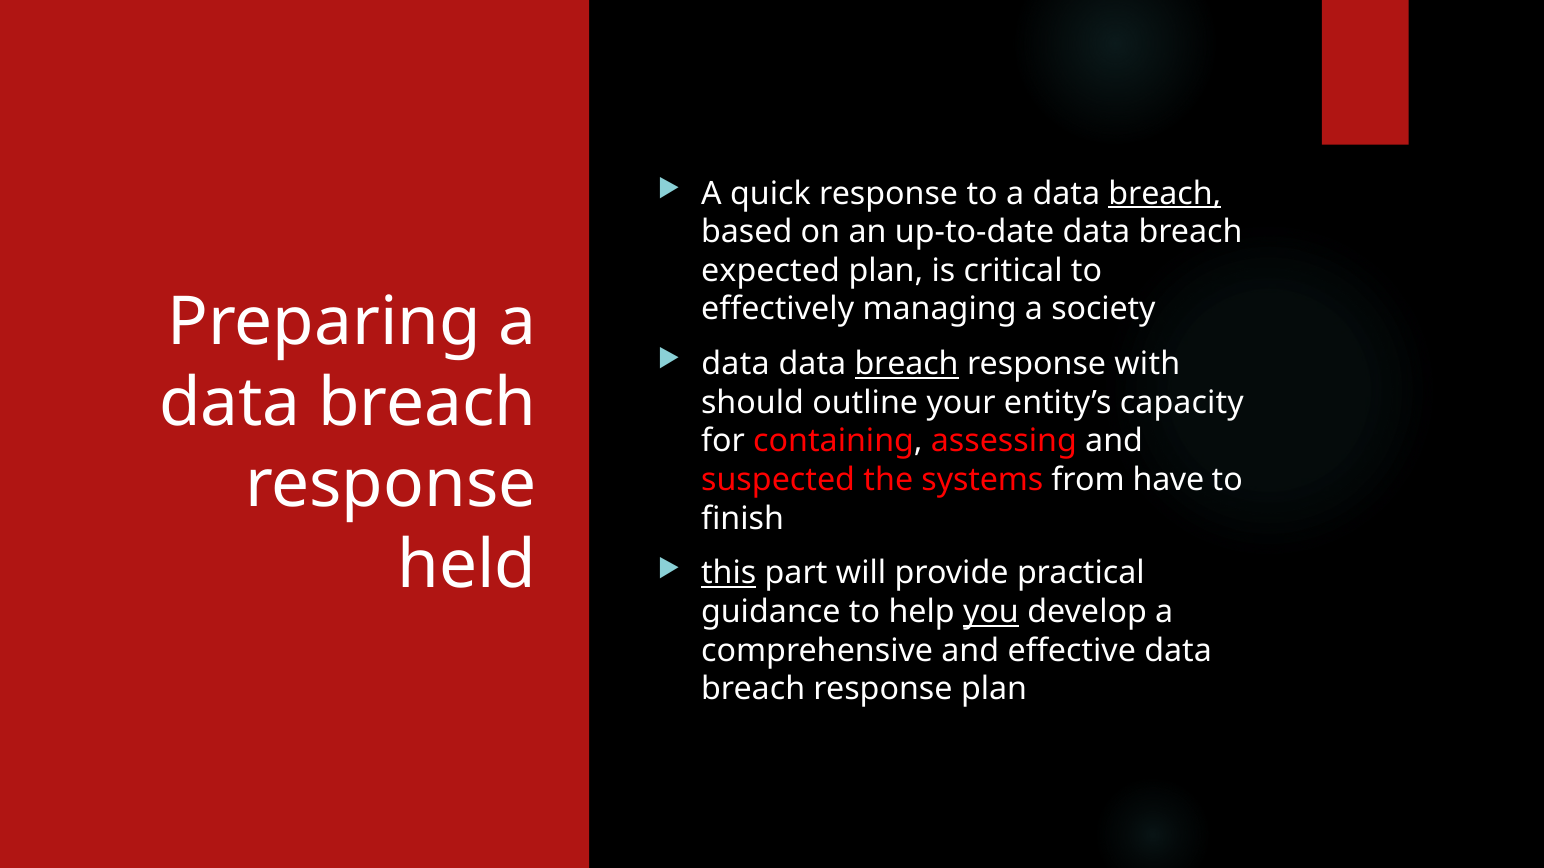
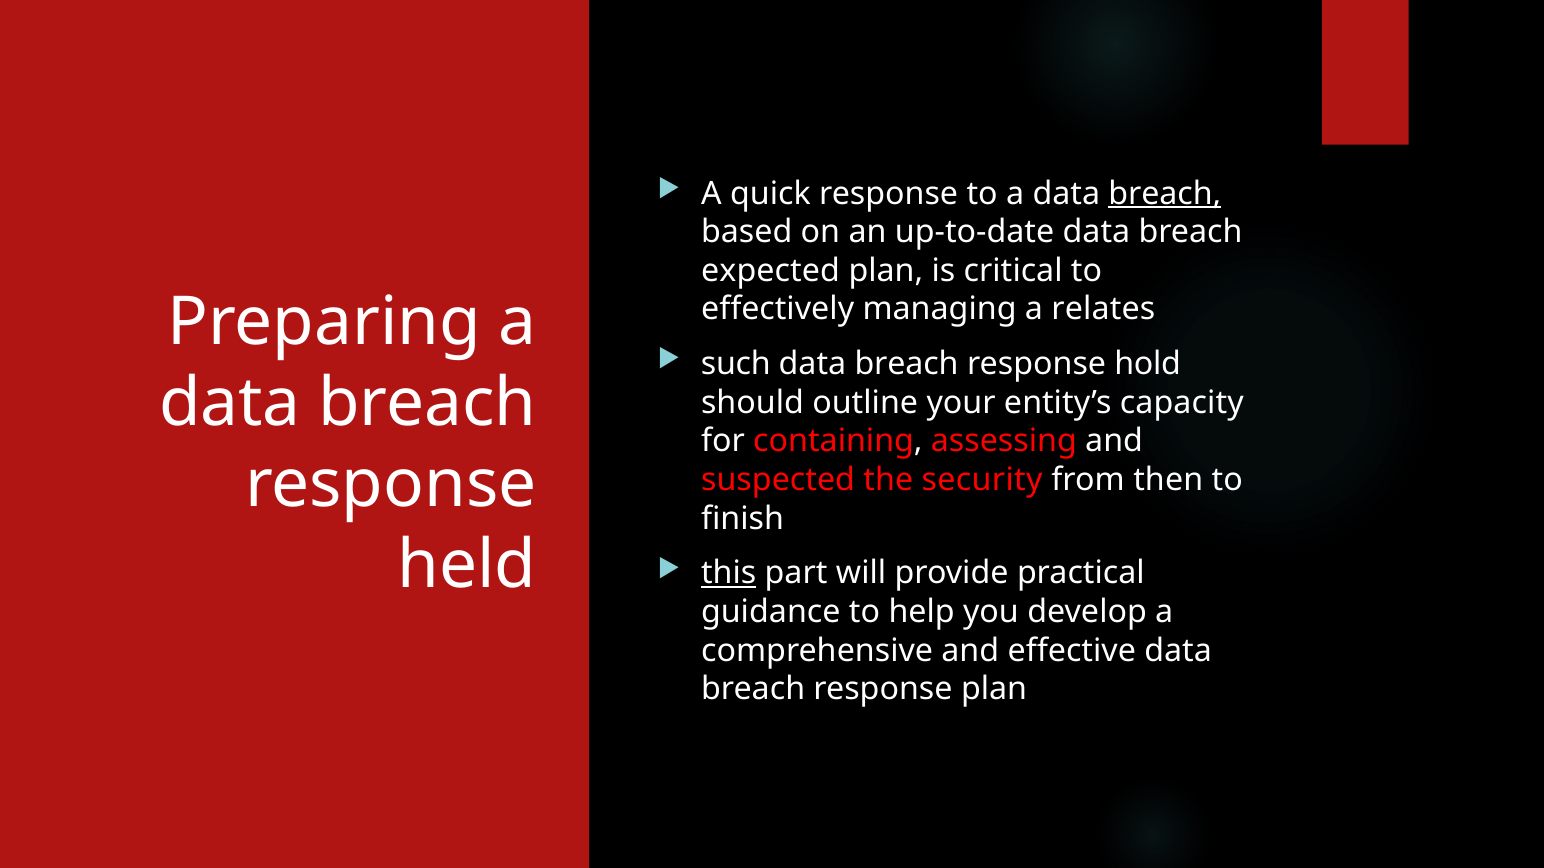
society: society -> relates (1103, 310)
data: data -> such (736, 364)
breach underline: present -> none (907, 364)
with: with -> hold (1148, 364)
systems: systems -> security (982, 480)
have: have -> then (1168, 480)
you underline: present -> none (991, 612)
